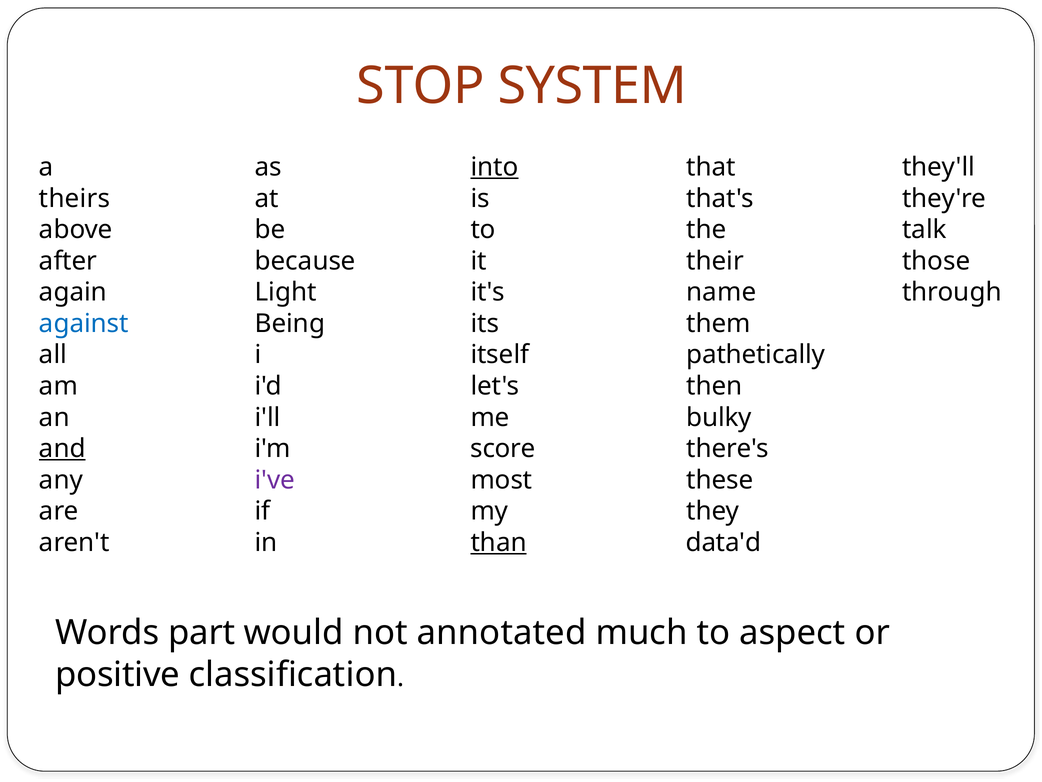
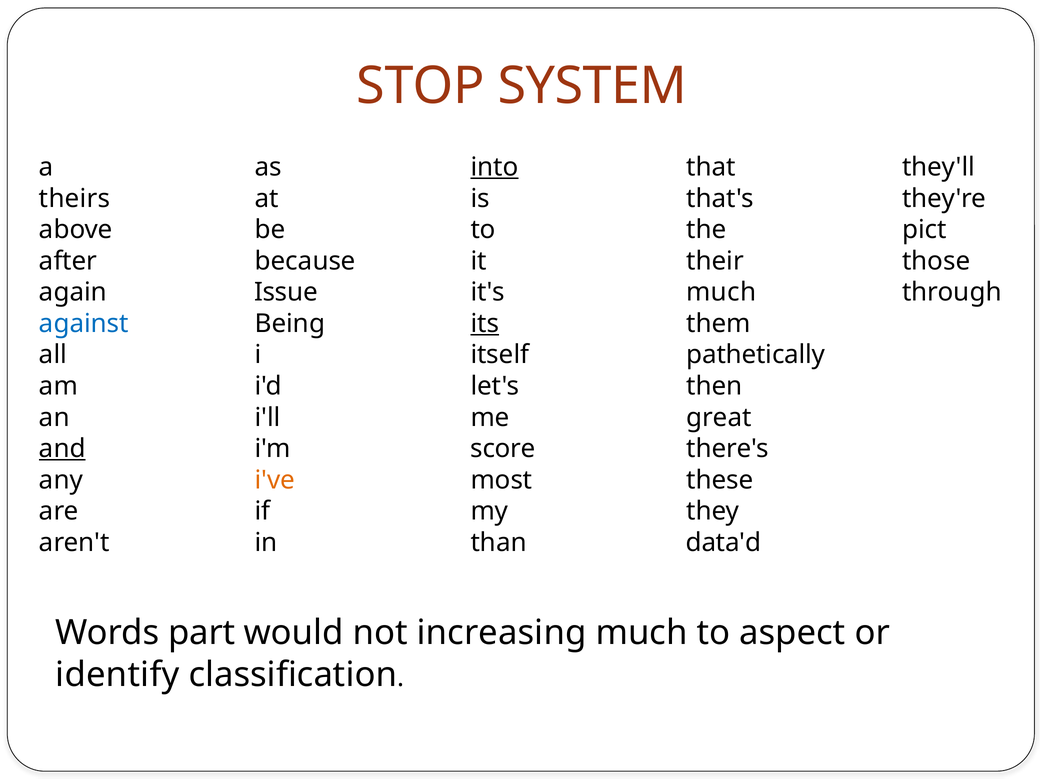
talk: talk -> pict (924, 230)
Light: Light -> Issue (286, 292)
name: name -> much (721, 292)
its underline: none -> present (485, 323)
bulky: bulky -> great (719, 417)
i've colour: purple -> orange (275, 480)
than underline: present -> none (499, 542)
annotated: annotated -> increasing (502, 632)
positive: positive -> identify (117, 674)
